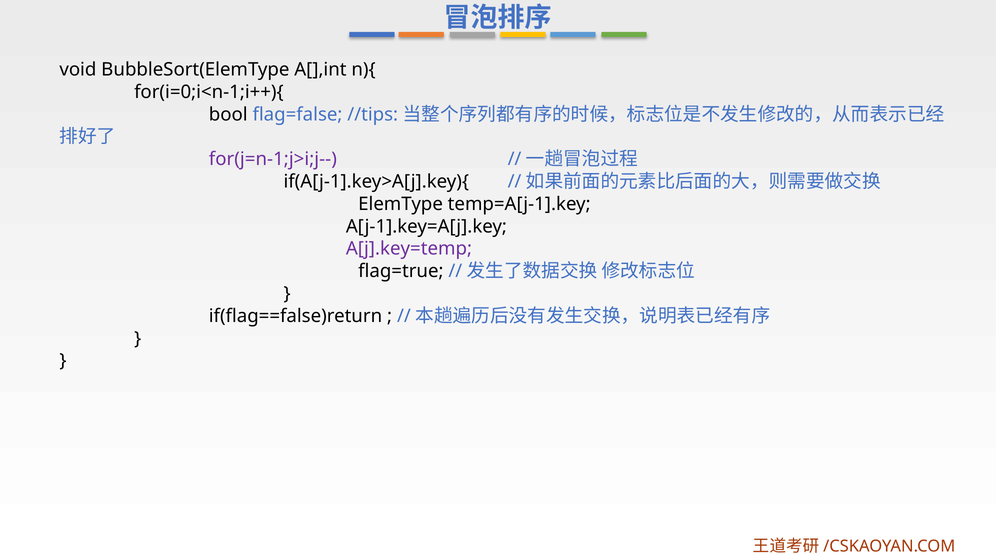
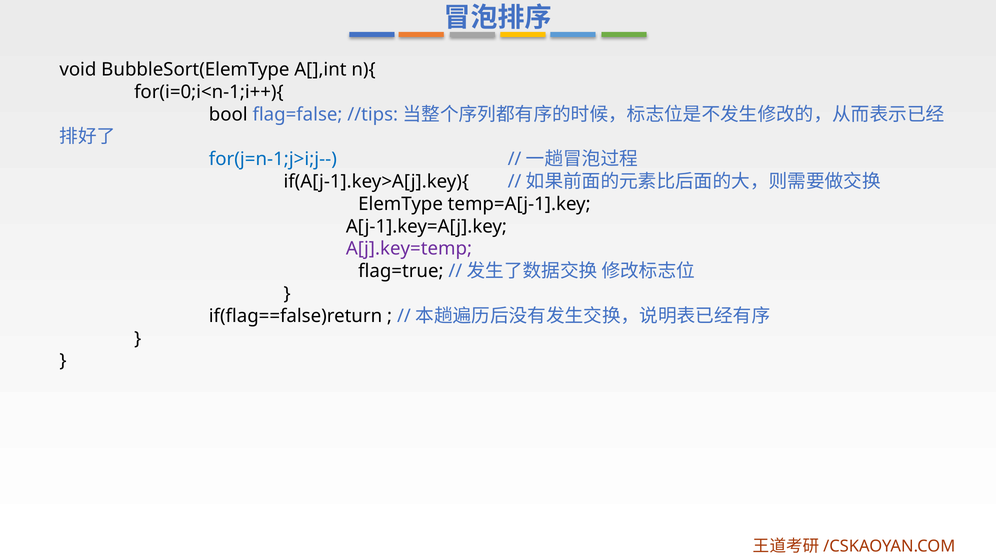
for(j=n-1;j>i;j-- colour: purple -> blue (273, 159)
